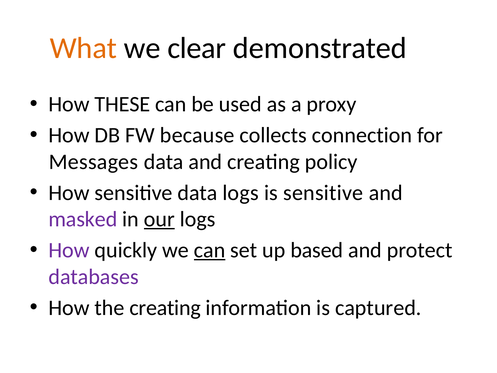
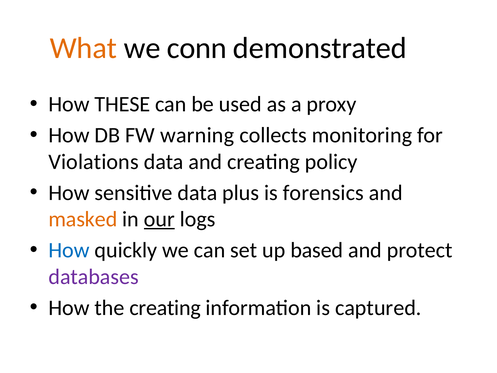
clear: clear -> conn (197, 48)
because: because -> warning (197, 135)
connection: connection -> monitoring (362, 135)
Messages: Messages -> Violations (94, 162)
data logs: logs -> plus (241, 193)
is sensitive: sensitive -> forensics (323, 193)
masked colour: purple -> orange (83, 219)
How colour: purple -> blue (69, 250)
can underline: present -> none (210, 250)
